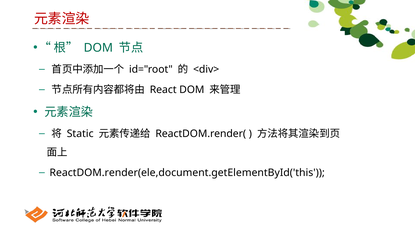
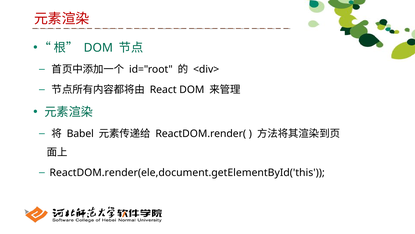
Static: Static -> Babel (80, 133)
